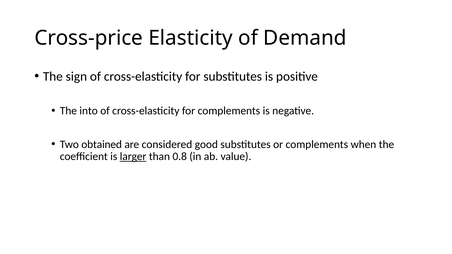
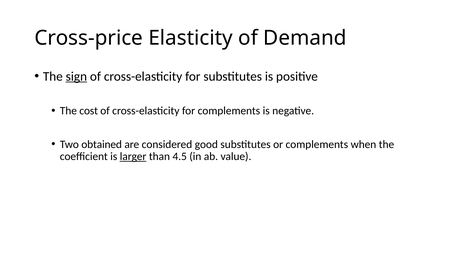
sign underline: none -> present (76, 76)
into: into -> cost (89, 111)
0.8: 0.8 -> 4.5 (180, 157)
